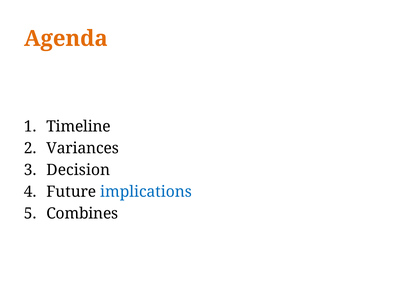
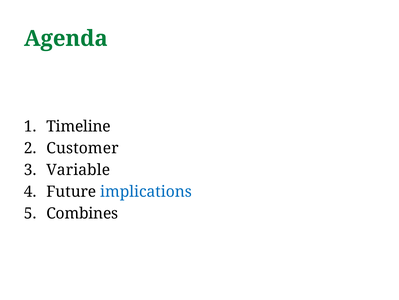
Agenda colour: orange -> green (66, 38)
Variances: Variances -> Customer (82, 148)
Decision: Decision -> Variable (78, 170)
